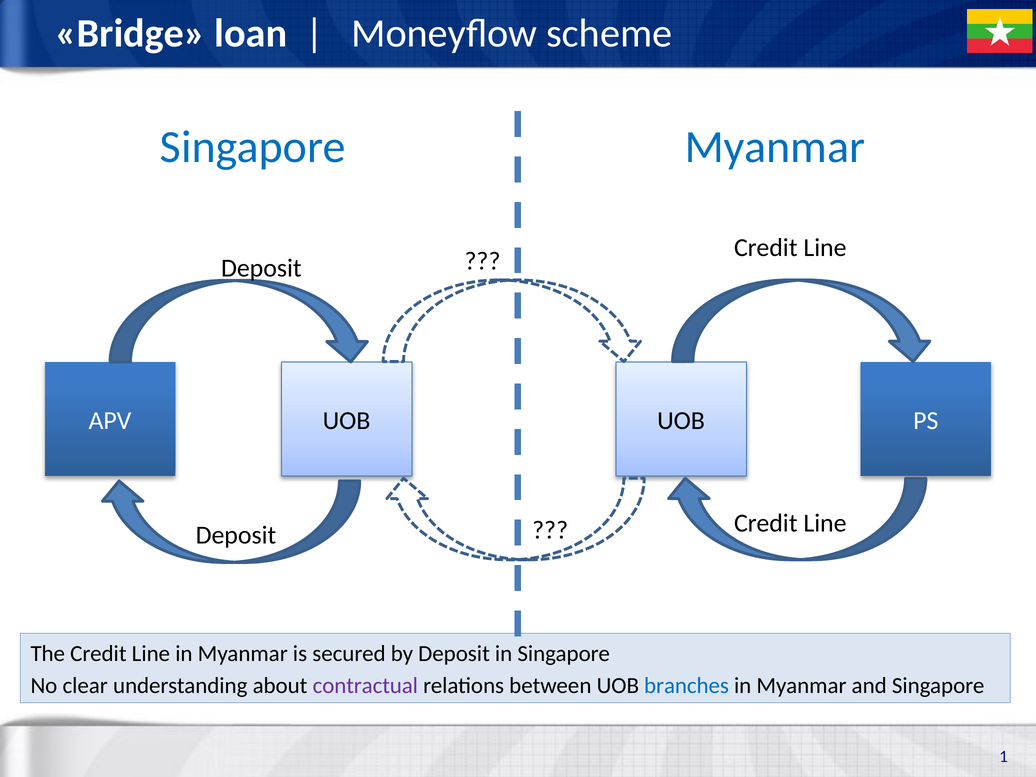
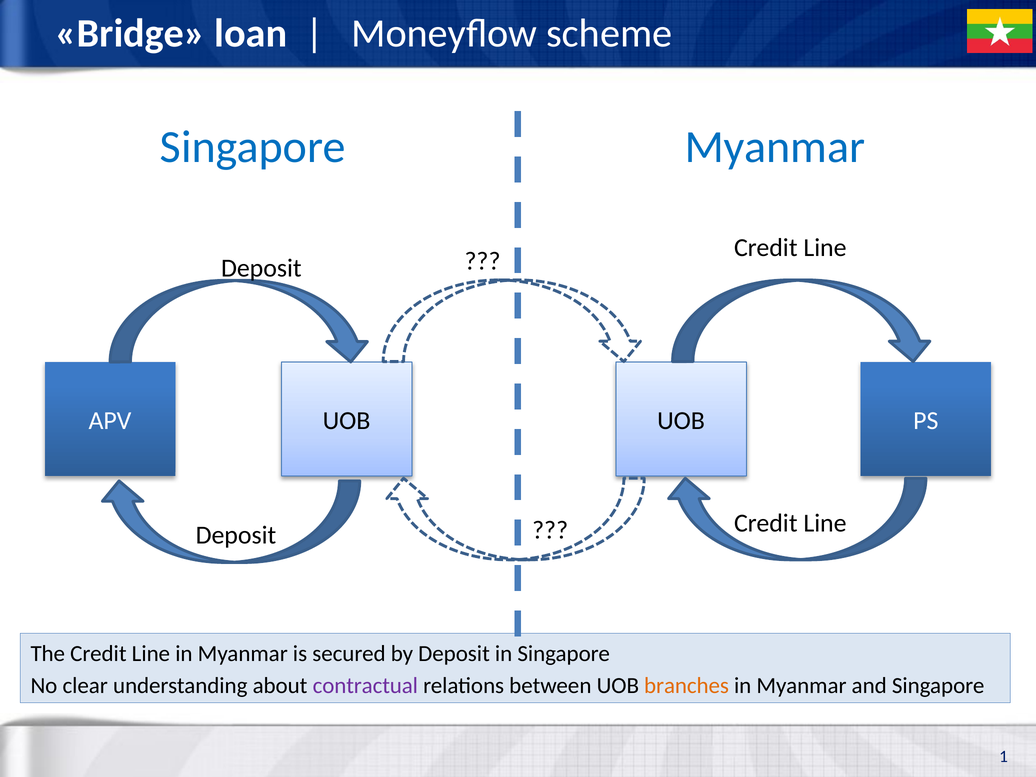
branches colour: blue -> orange (687, 686)
